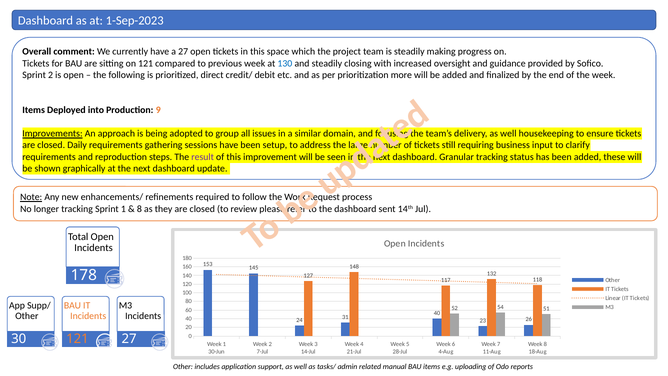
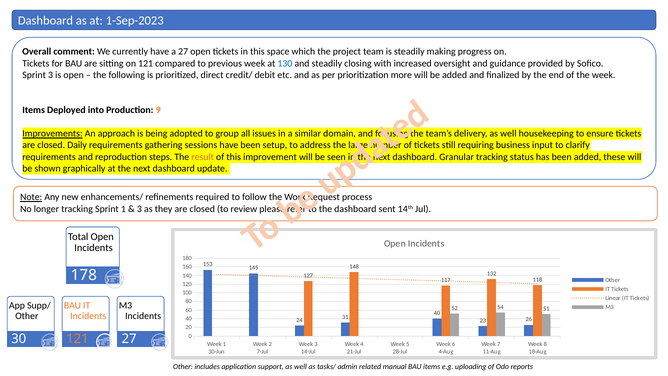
Sprint 2: 2 -> 3 (51, 75)
result colour: purple -> orange (203, 157)
8: 8 -> 3 (139, 209)
